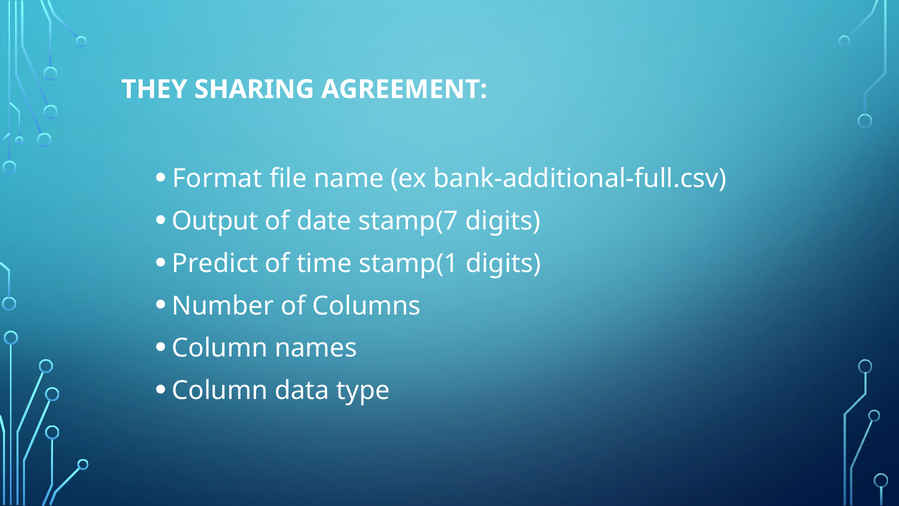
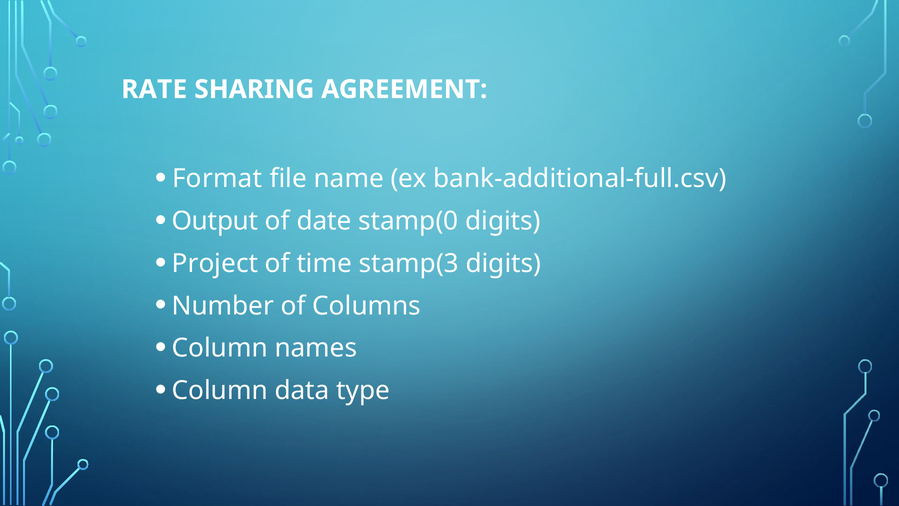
THEY: THEY -> RATE (154, 89)
stamp(7: stamp(7 -> stamp(0 (408, 221)
Predict: Predict -> Project (215, 263)
stamp(1: stamp(1 -> stamp(3 (409, 263)
